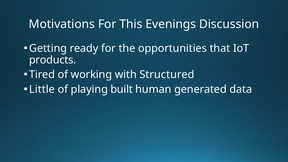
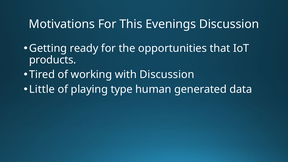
with Structured: Structured -> Discussion (167, 75)
built: built -> type (122, 89)
